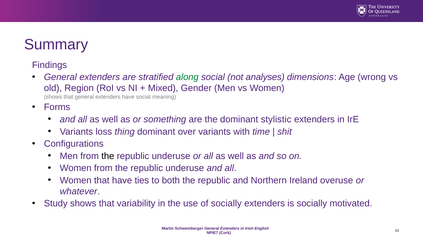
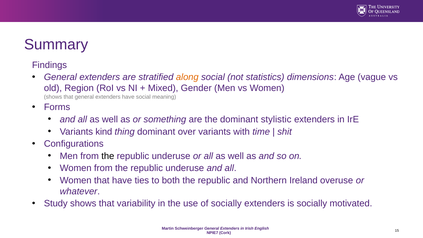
along colour: green -> orange (187, 77)
analyses: analyses -> statistics (265, 77)
wrong: wrong -> vague (372, 77)
loss: loss -> kind (104, 132)
